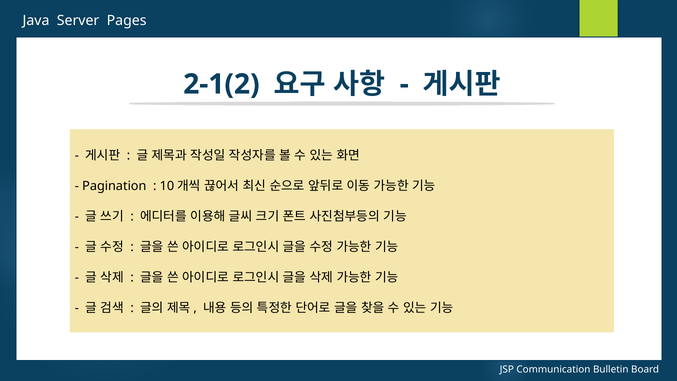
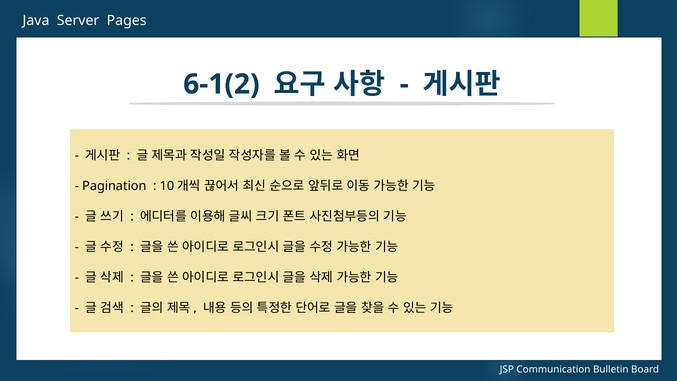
2-1(2: 2-1(2 -> 6-1(2 (221, 84)
